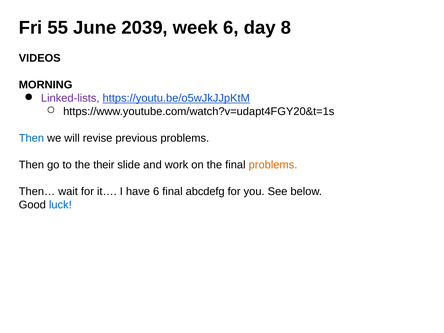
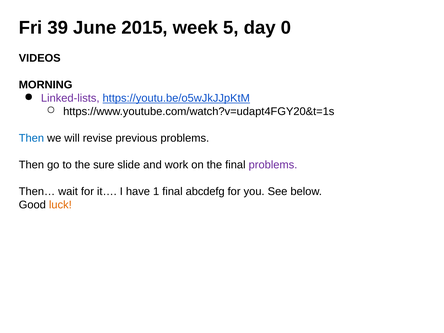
55: 55 -> 39 (58, 28)
2039: 2039 -> 2015 (145, 28)
week 6: 6 -> 5 (231, 28)
8: 8 -> 0 (286, 28)
their: their -> sure (104, 165)
problems colour: orange -> purple (273, 165)
have 6: 6 -> 1 (156, 191)
luck colour: blue -> orange (60, 205)
